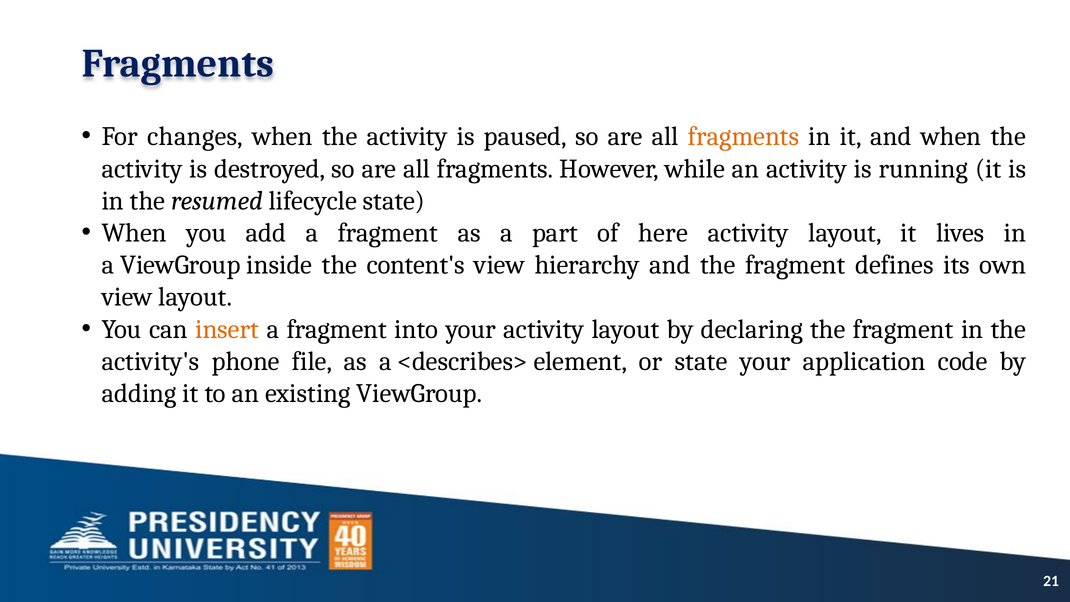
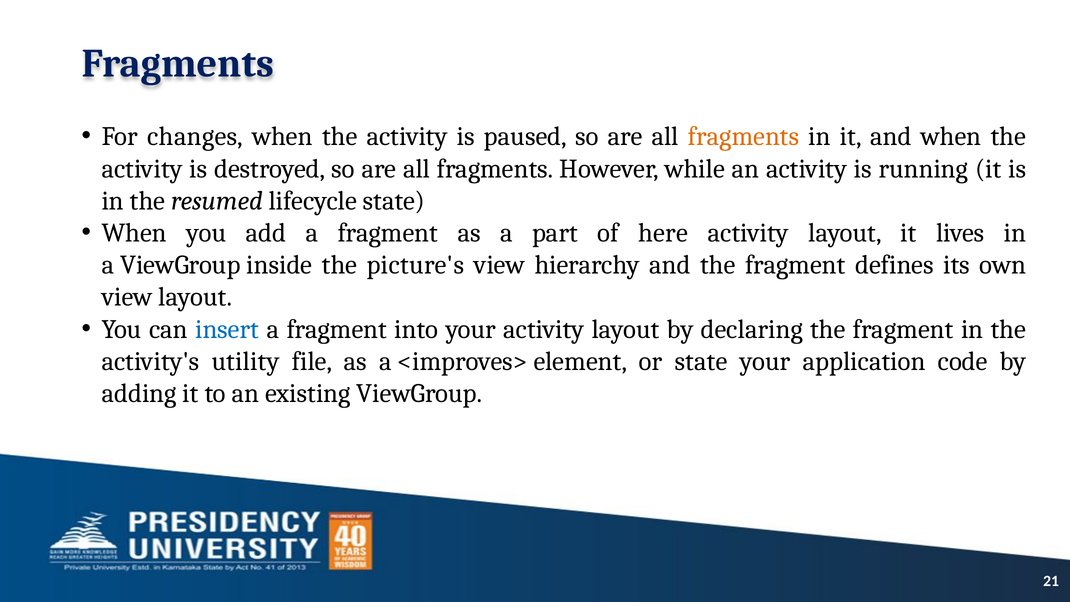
content's: content's -> picture's (415, 265)
insert colour: orange -> blue (227, 329)
phone: phone -> utility (246, 361)
<describes>: <describes> -> <improves> (463, 361)
